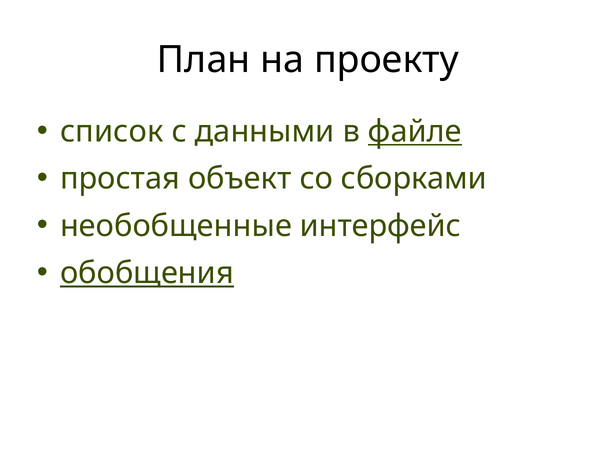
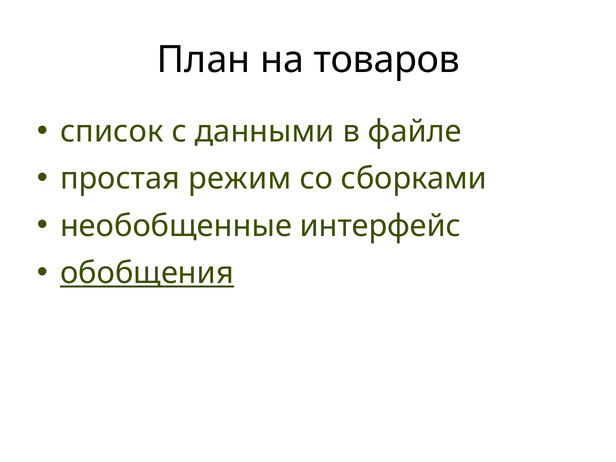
проекту: проекту -> товаров (387, 60)
файле underline: present -> none (415, 132)
объект: объект -> режим (240, 179)
